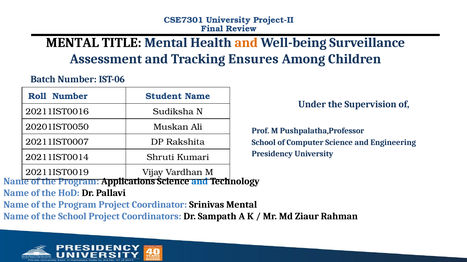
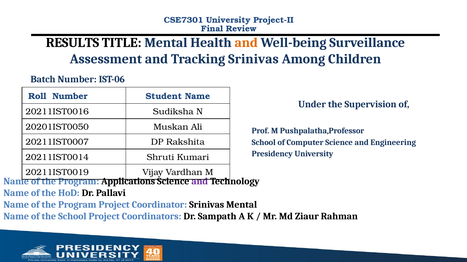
MENTAL: MENTAL -> RESULTS (73, 43)
Tracking Ensures: Ensures -> Srinivas (253, 59)
and colour: blue -> purple (200, 182)
